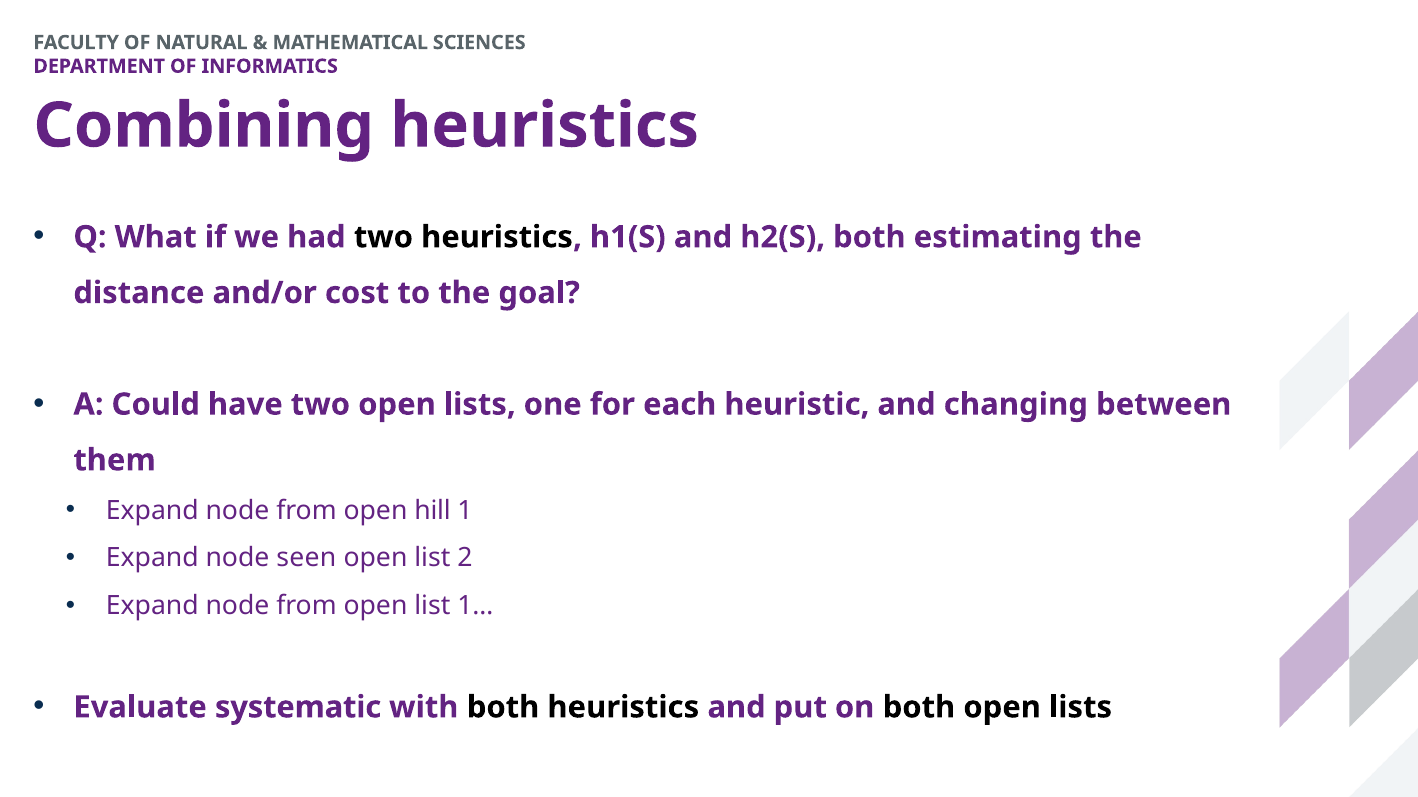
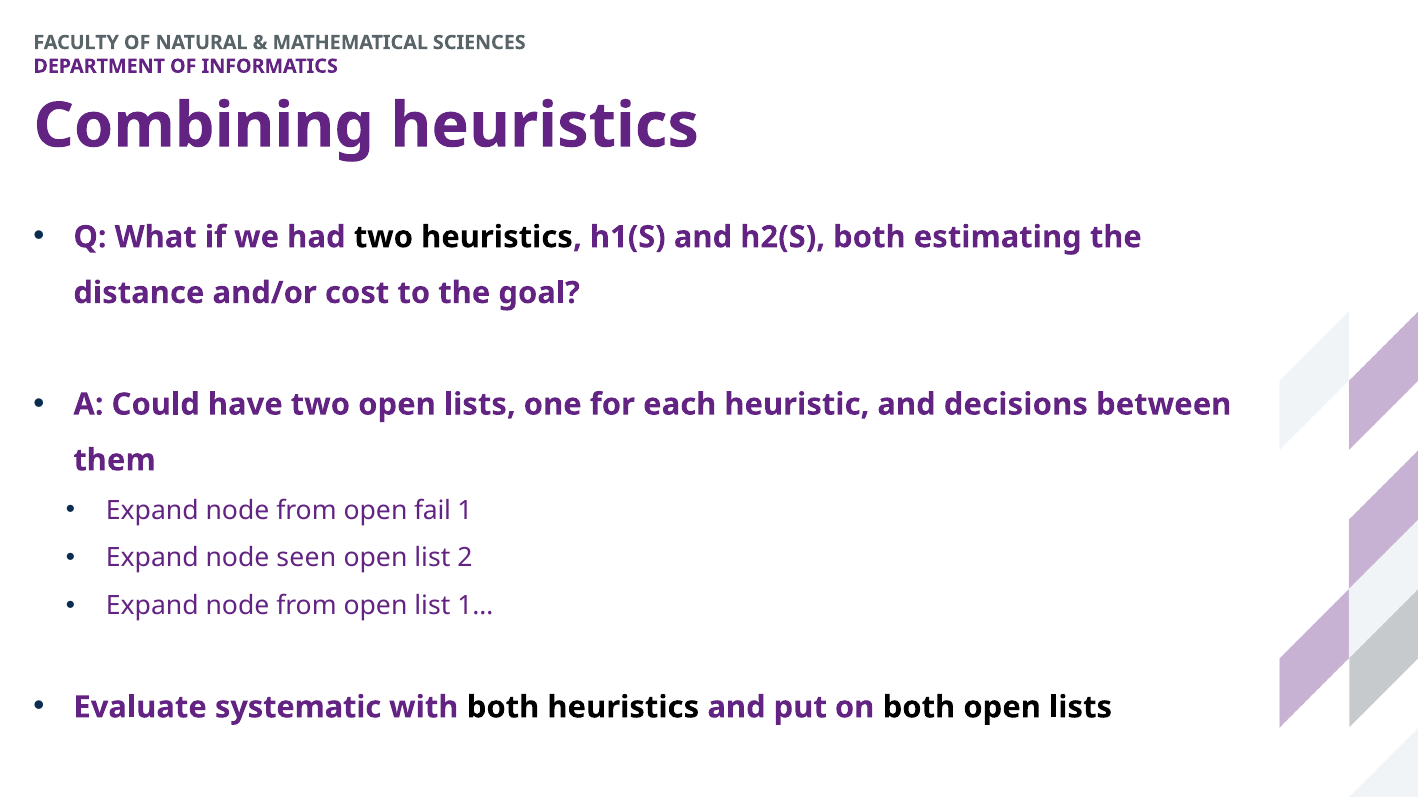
changing: changing -> decisions (1016, 405)
hill: hill -> fail (432, 511)
